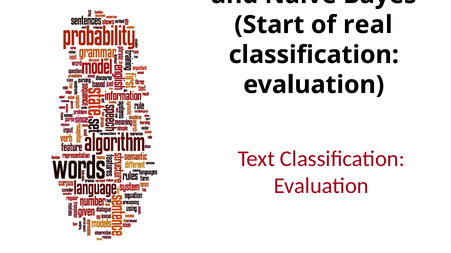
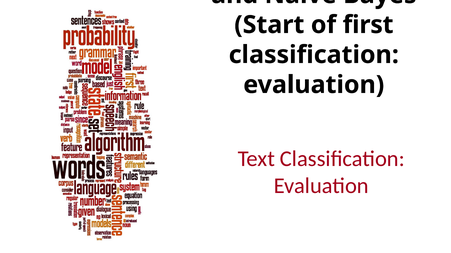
real: real -> first (368, 25)
